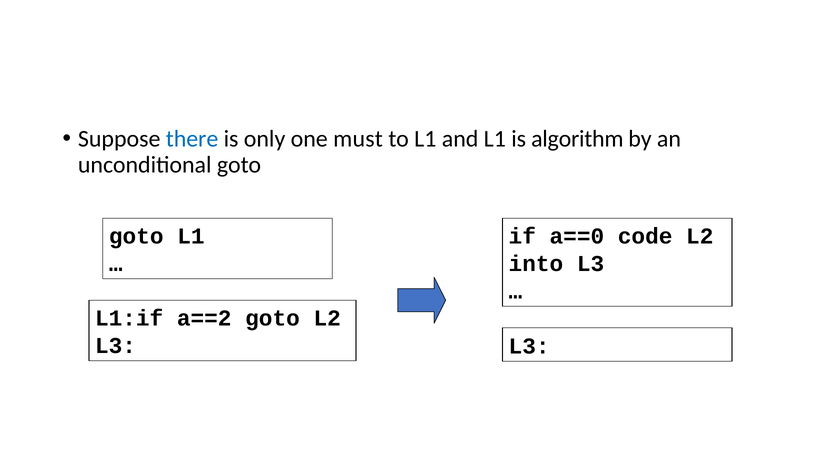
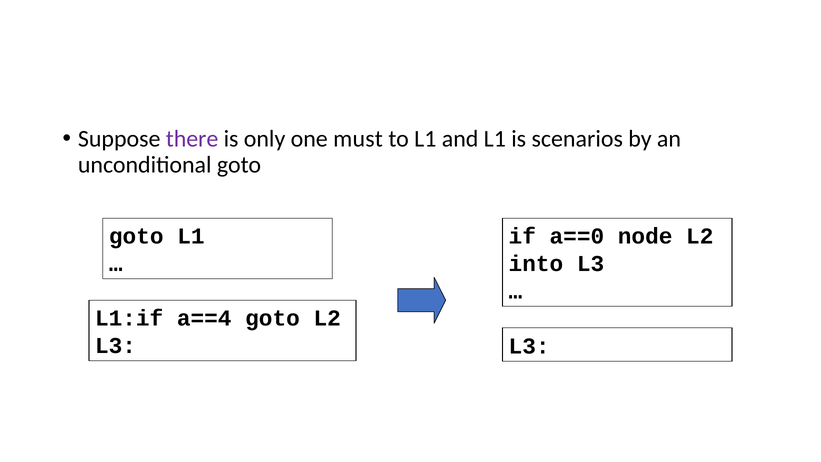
there colour: blue -> purple (192, 139)
algorithm: algorithm -> scenarios (577, 139)
code: code -> node (645, 236)
a==2: a==2 -> a==4 (204, 318)
